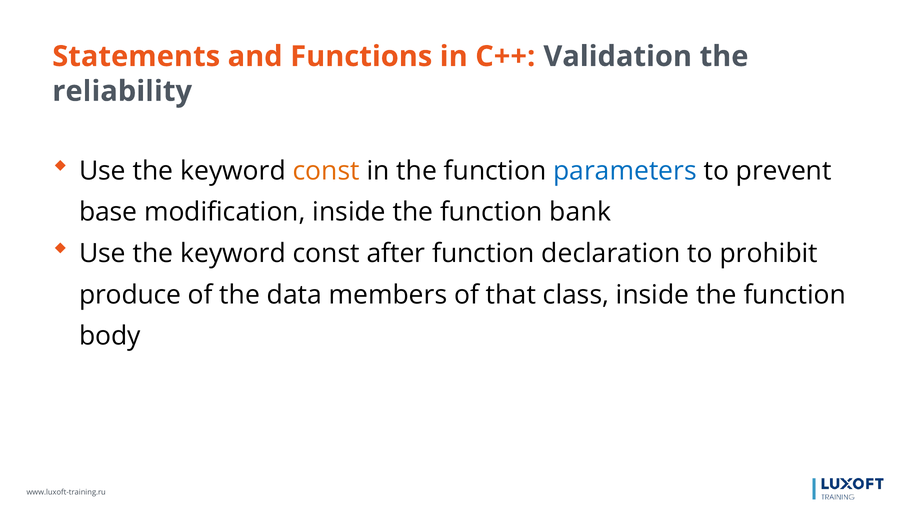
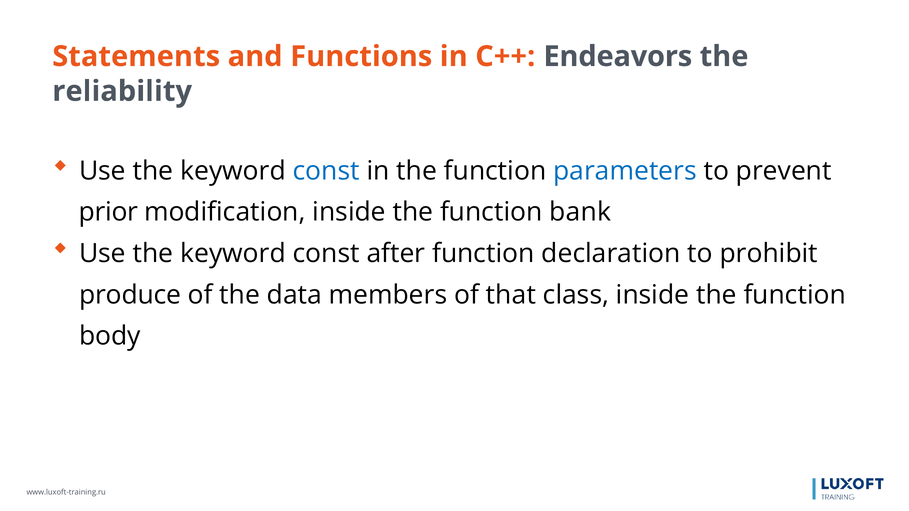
Validation: Validation -> Endeavors (618, 56)
const colour: orange -> blue (326, 171)
base: base -> prior (108, 212)
